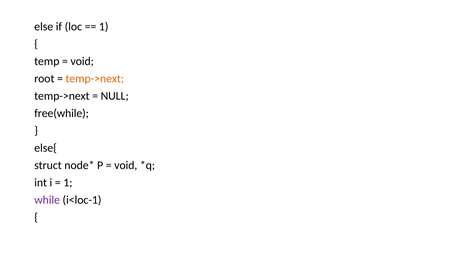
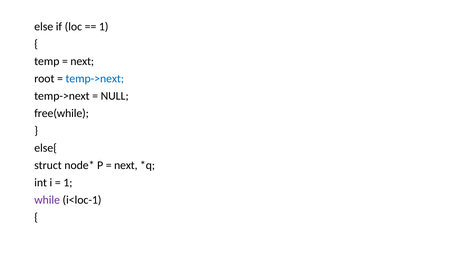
void: void -> next (82, 61)
temp->next colour: orange -> blue (95, 79)
void: void -> next (126, 165)
